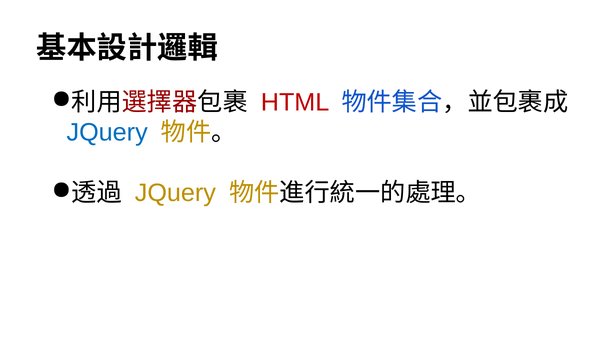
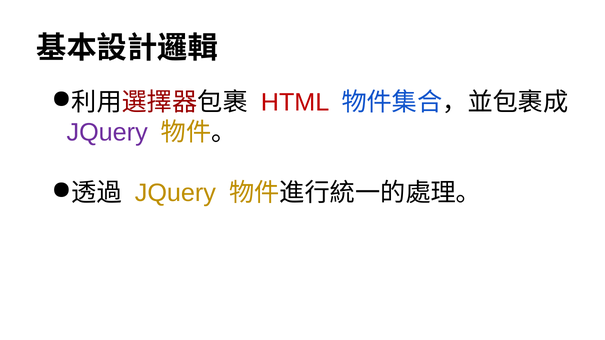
JQuery colour: blue -> purple (107, 133)
